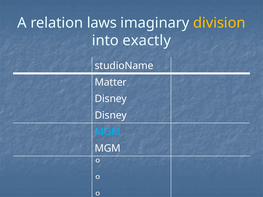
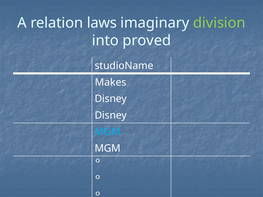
division colour: yellow -> light green (219, 23)
exactly: exactly -> proved (147, 40)
Matter: Matter -> Makes (111, 82)
